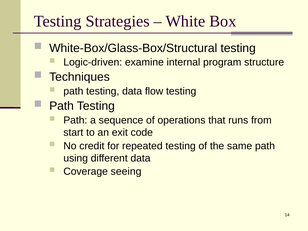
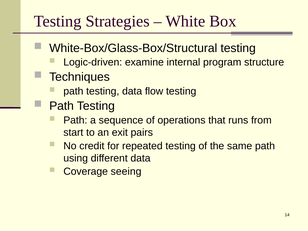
code: code -> pairs (142, 133)
